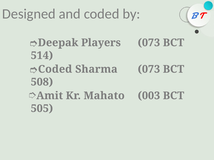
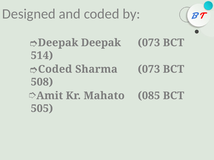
Deepak Players: Players -> Deepak (101, 43)
003: 003 -> 085 (149, 96)
